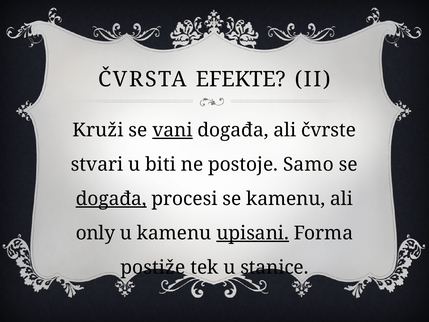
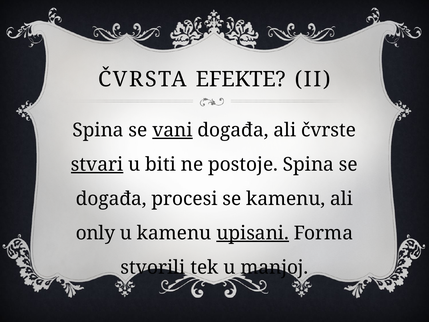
Kruži: Kruži -> Spina (98, 130)
stvari underline: none -> present (97, 164)
postoje Samo: Samo -> Spina (308, 164)
događa underline: present -> none (111, 199)
postiže: postiže -> stvorili (153, 267)
stanice: stanice -> manjoj (274, 267)
